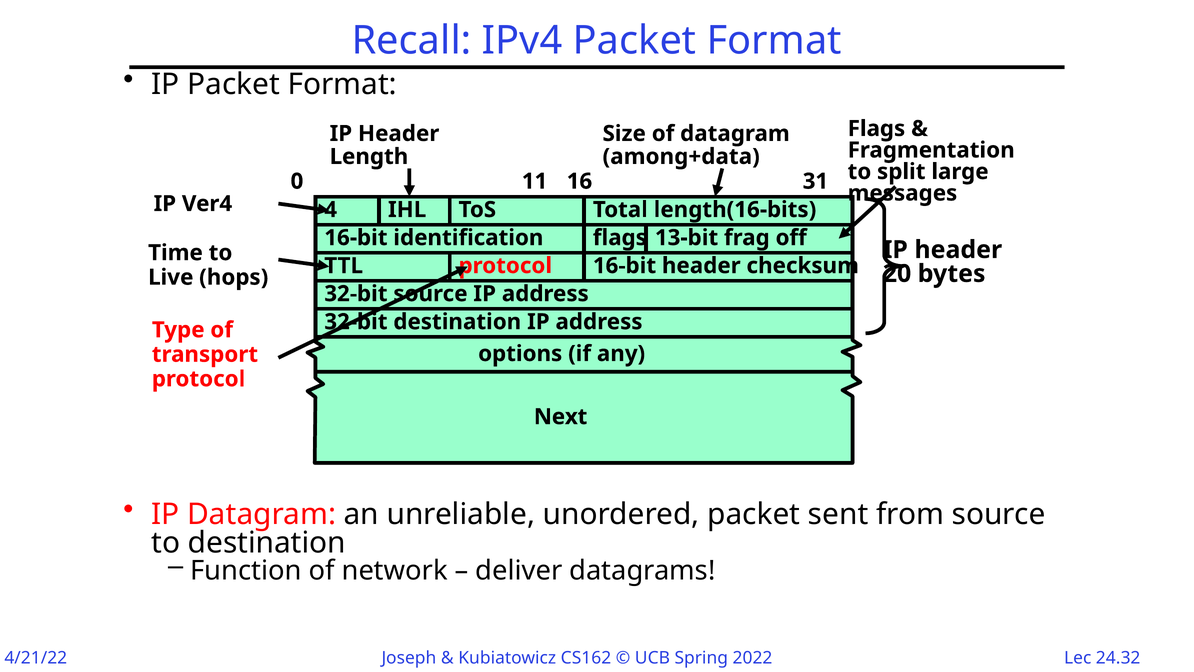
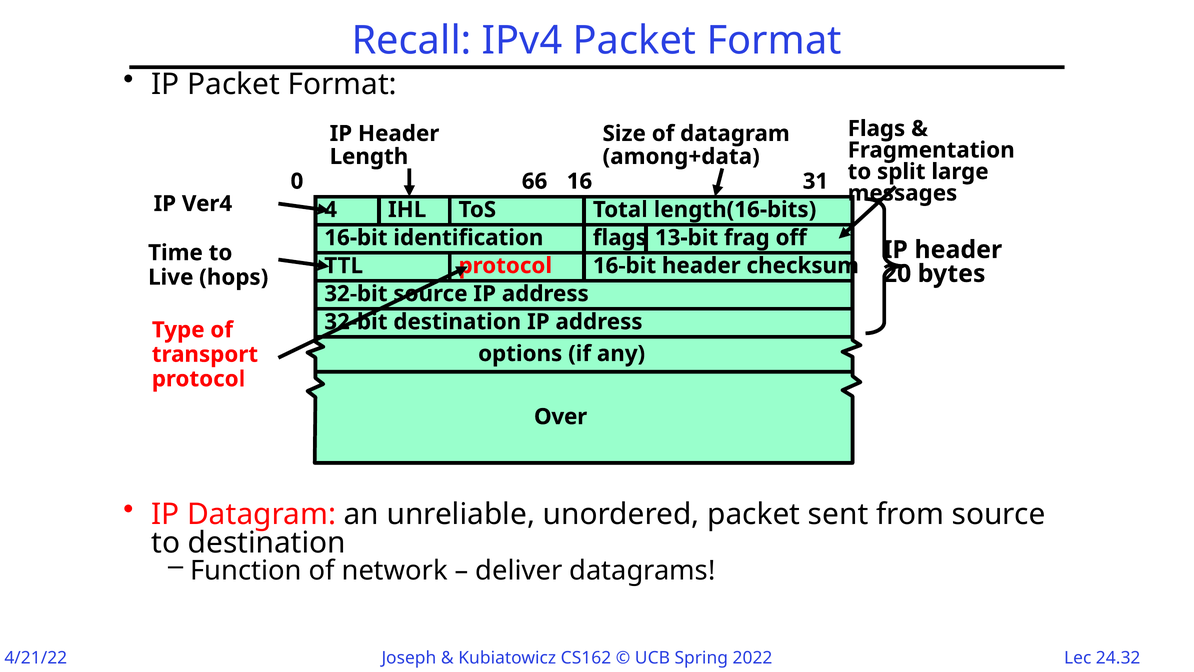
11: 11 -> 66 (535, 181)
Next: Next -> Over (561, 417)
